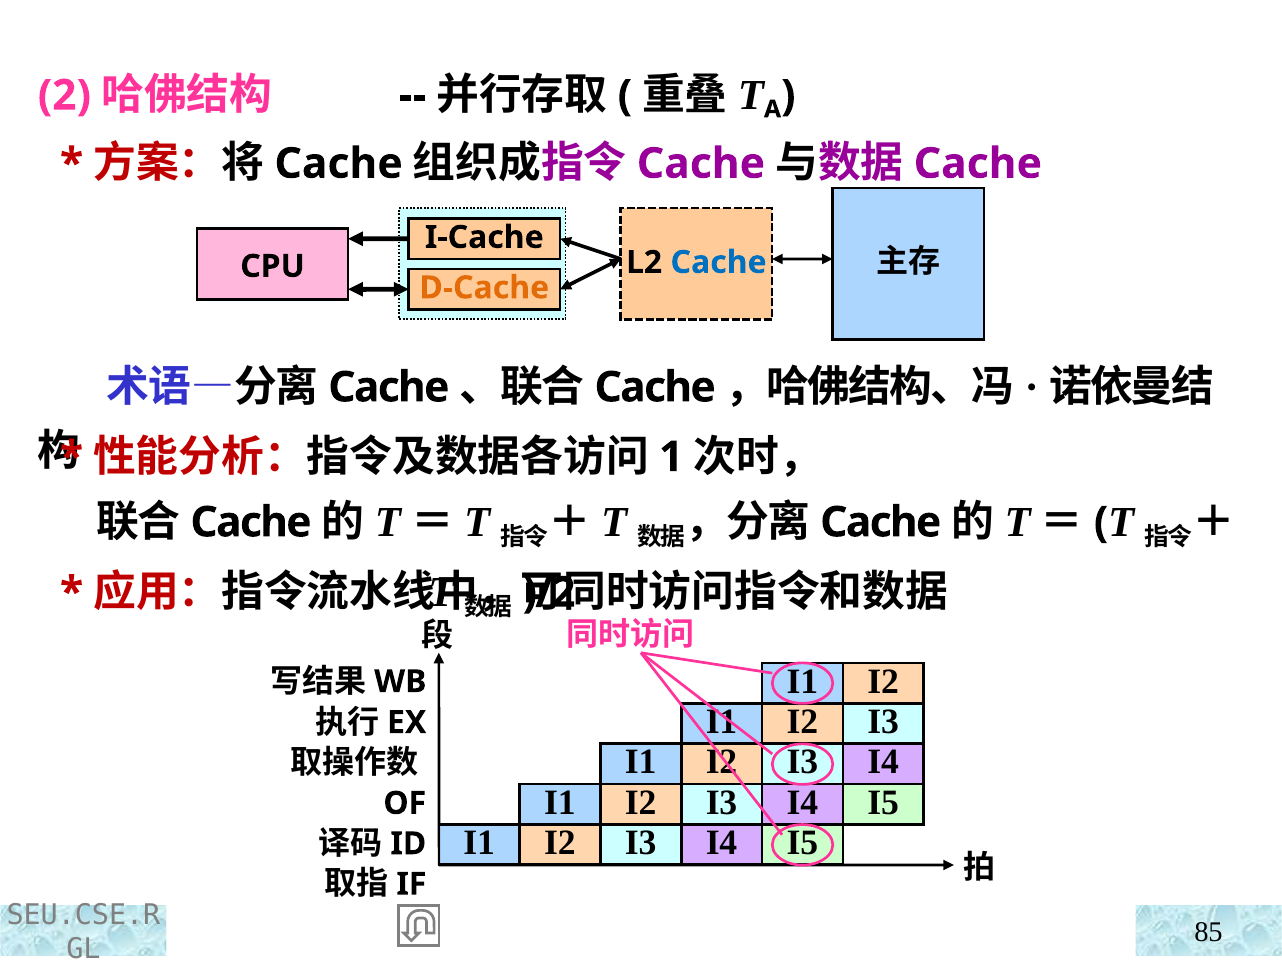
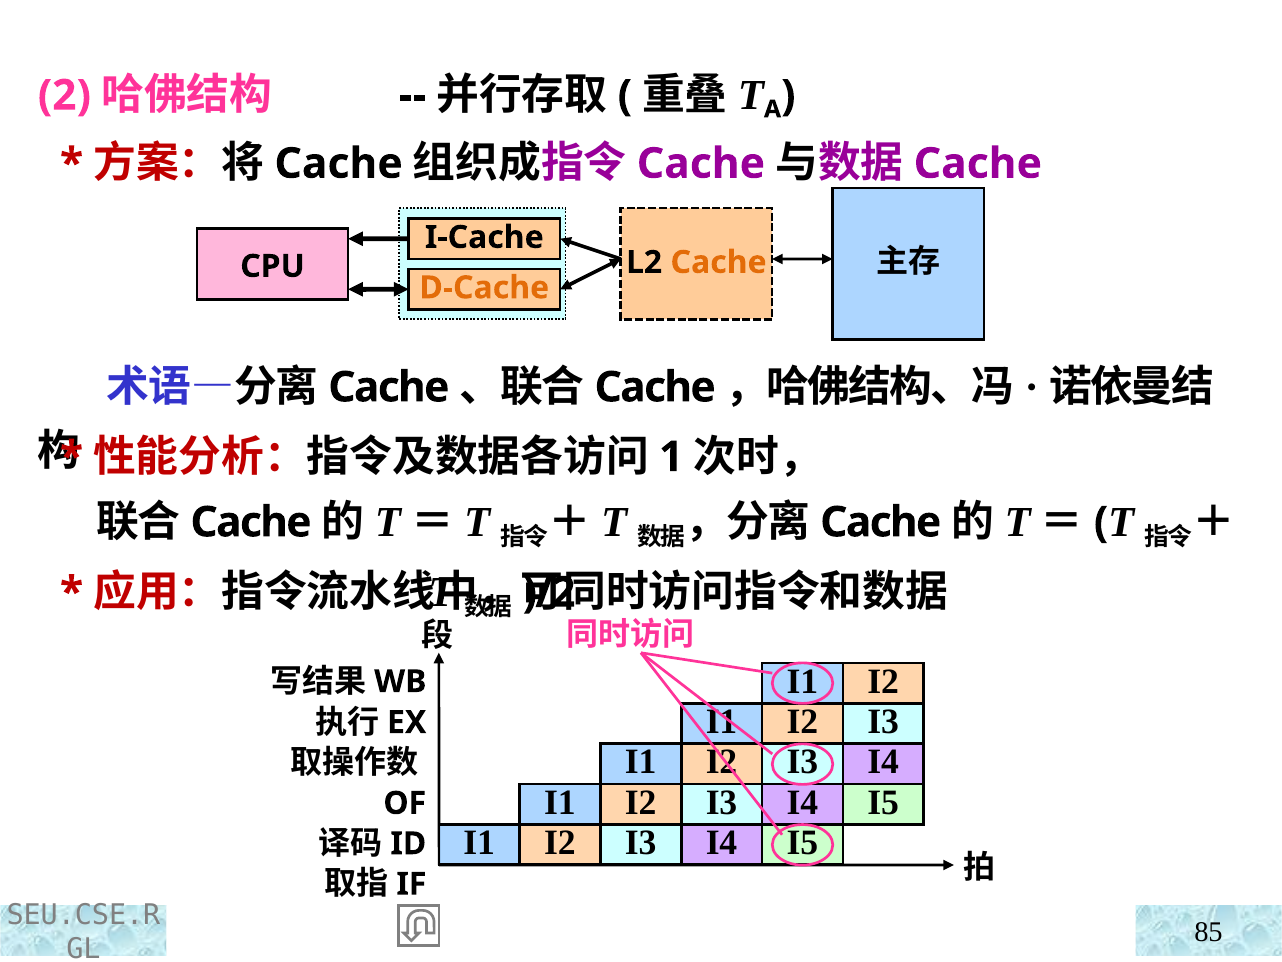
Cache colour: blue -> orange (719, 262)
